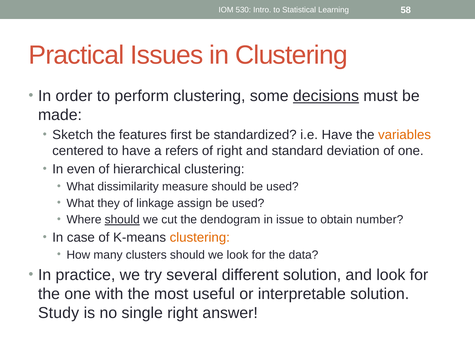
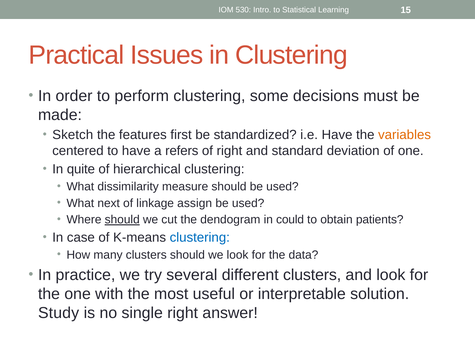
58: 58 -> 15 (406, 10)
decisions underline: present -> none (326, 96)
even: even -> quite (81, 169)
they: they -> next (109, 203)
issue: issue -> could (290, 220)
number: number -> patients (380, 220)
clustering colour: orange -> blue (200, 238)
different solution: solution -> clusters (312, 275)
